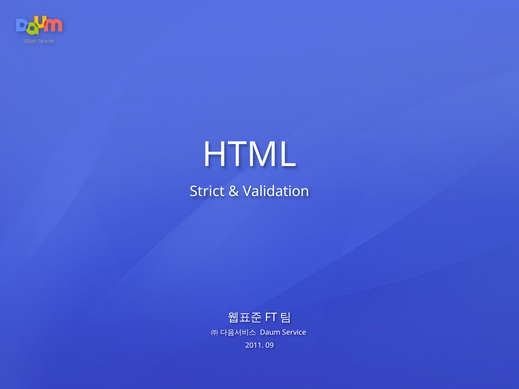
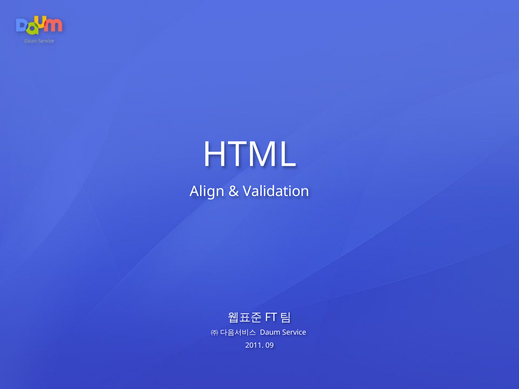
Strict: Strict -> Align (207, 192)
